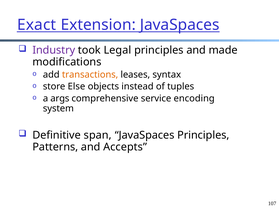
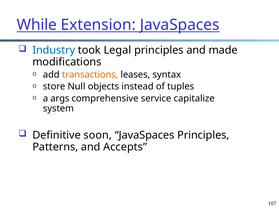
Exact: Exact -> While (37, 25)
Industry colour: purple -> blue (54, 50)
Else: Else -> Null (76, 87)
encoding: encoding -> capitalize (194, 98)
span: span -> soon (98, 135)
